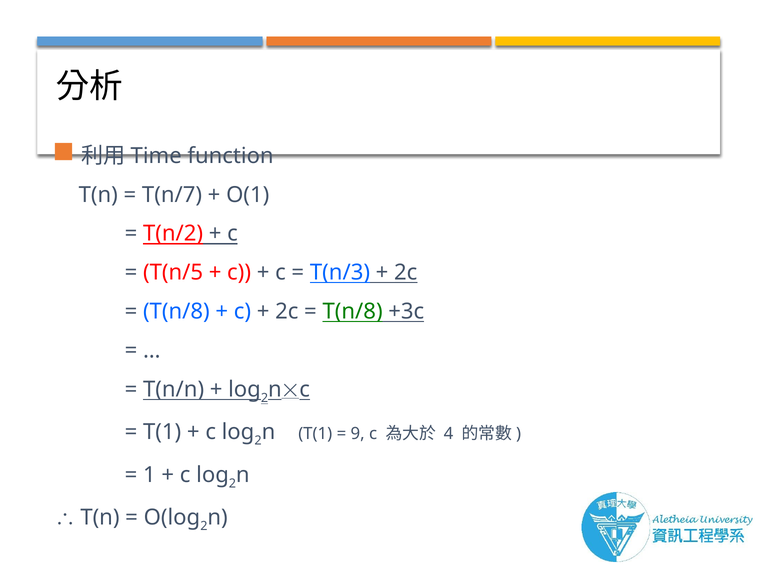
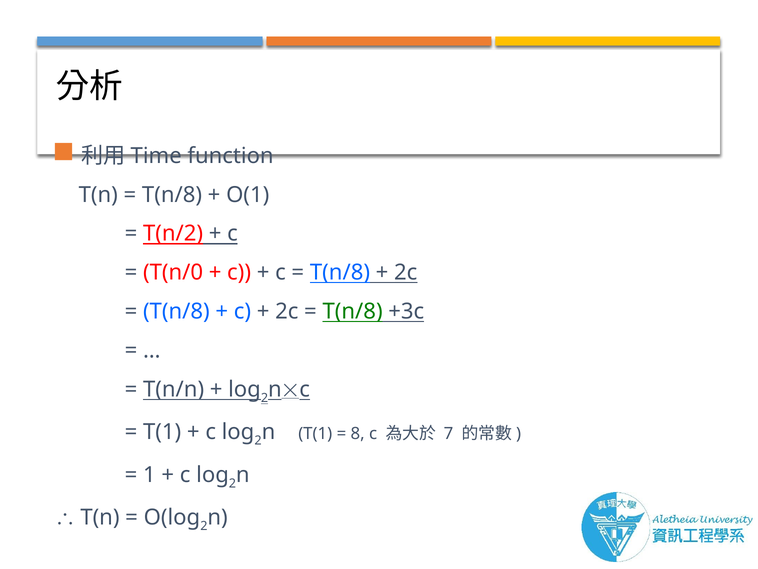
T(n/7: T(n/7 -> T(n/8 (172, 195)
T(n/5: T(n/5 -> T(n/0 (173, 272)
T(n/3: T(n/3 -> T(n/8 (340, 272)
9: 9 -> 8 (358, 434)
4: 4 -> 7 (449, 434)
